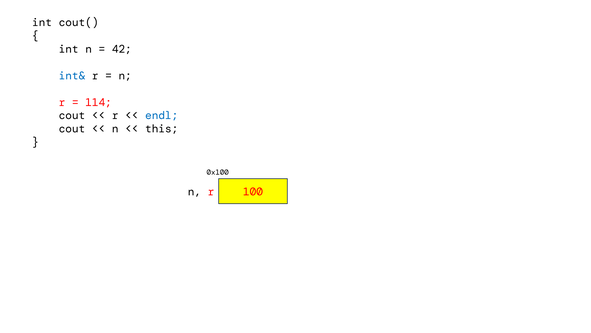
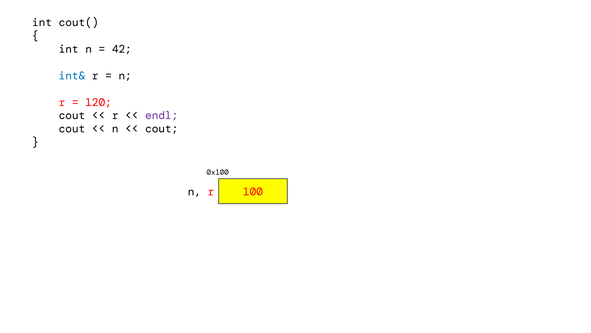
114: 114 -> 120 (99, 102)
endl colour: blue -> purple (162, 115)
this: this -> cout (162, 129)
